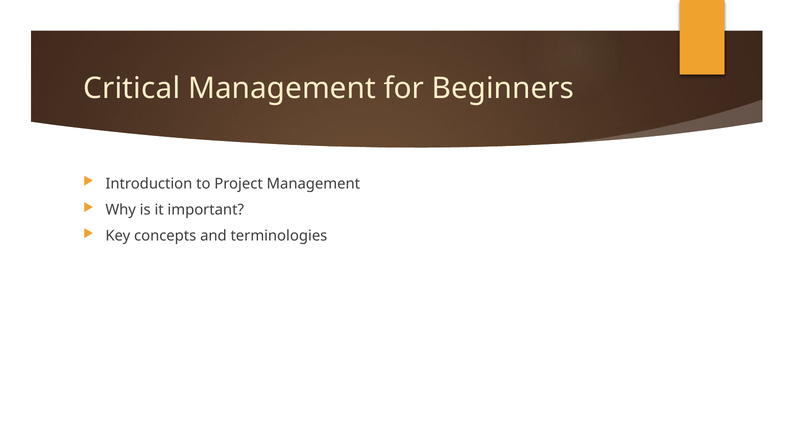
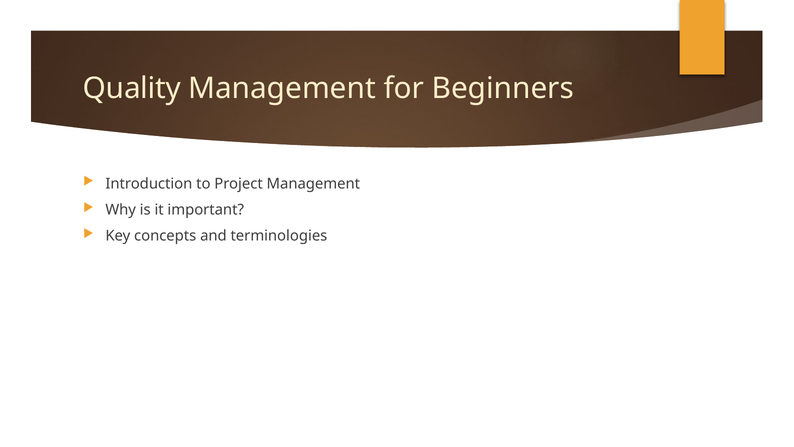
Critical: Critical -> Quality (132, 88)
